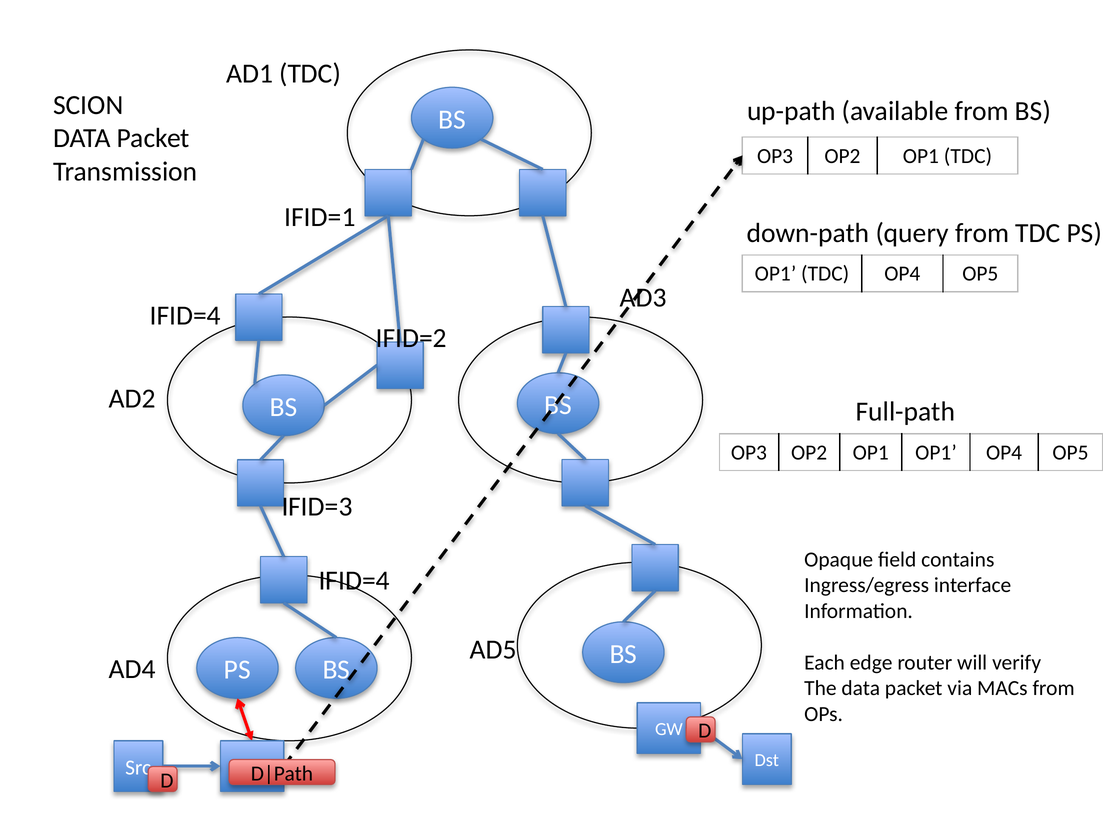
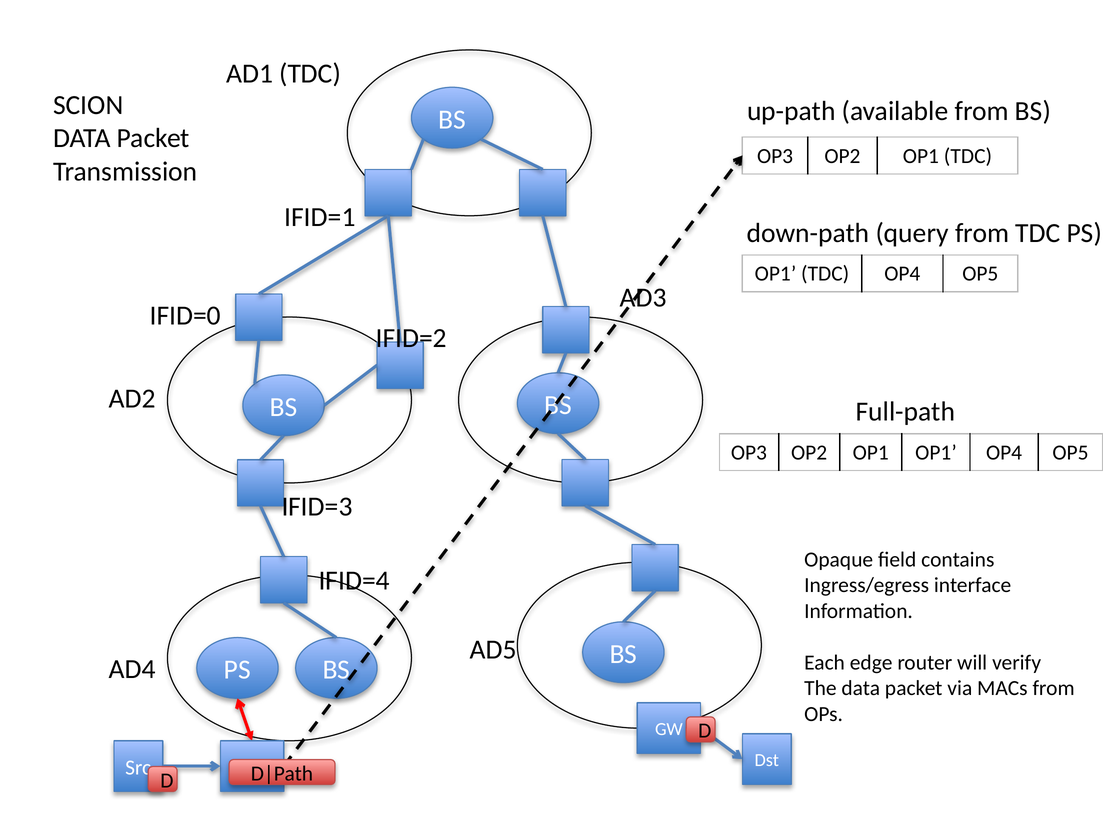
IFID=4: IFID=4 -> IFID=0 (185, 315)
